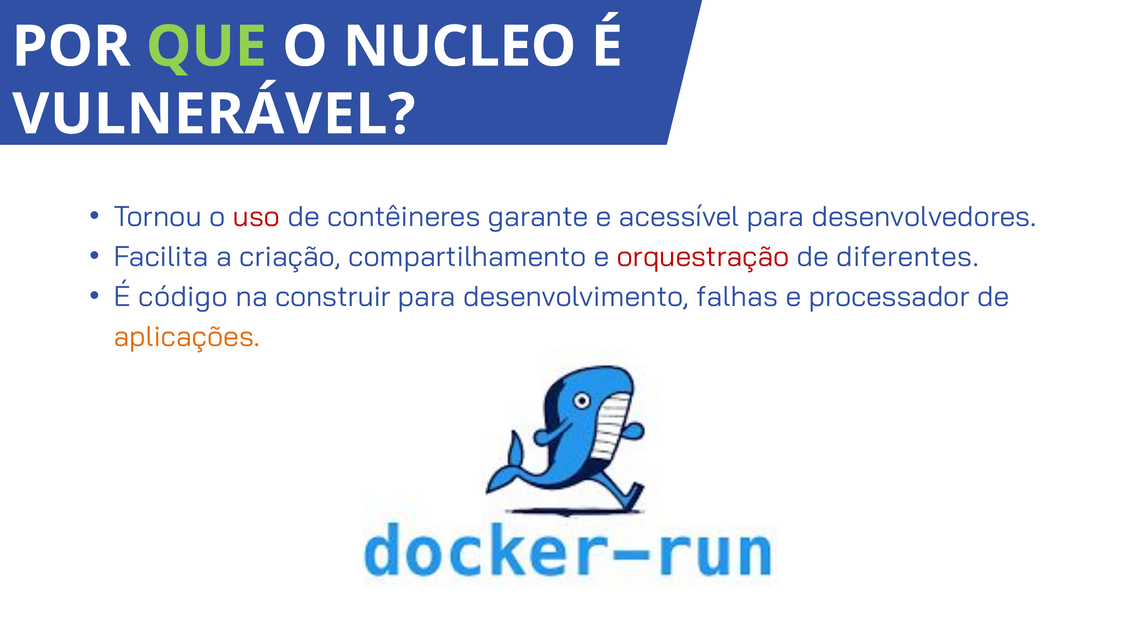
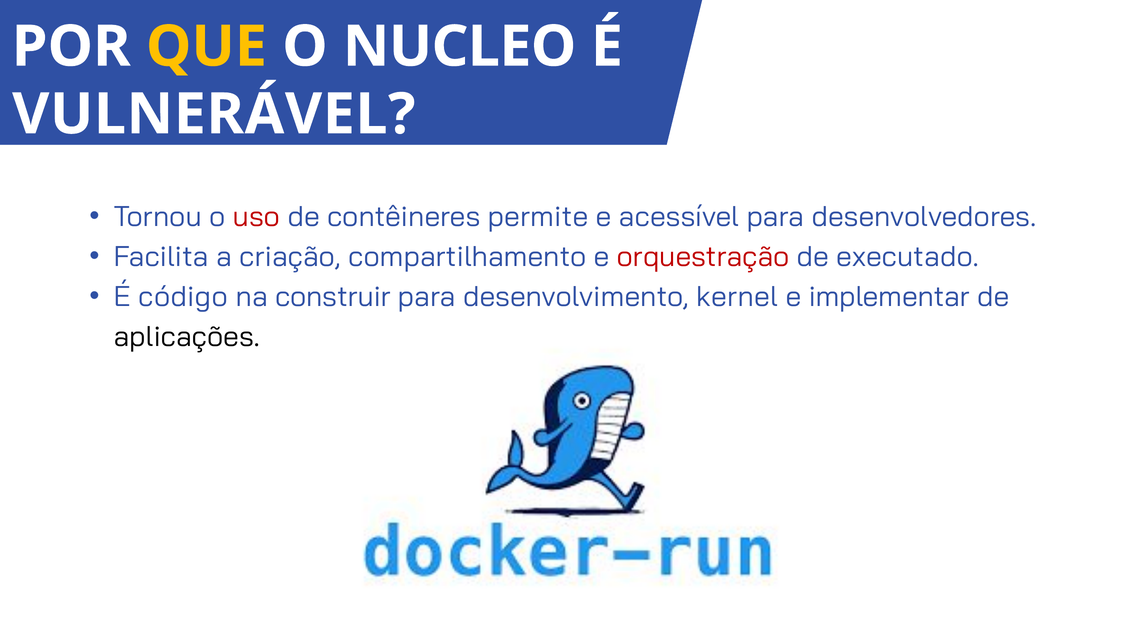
QUE colour: light green -> yellow (207, 47)
garante: garante -> permite (538, 217)
diferentes: diferentes -> executado (908, 257)
falhas: falhas -> kernel (737, 297)
processador: processador -> implementar (889, 297)
aplicações colour: orange -> black (187, 337)
